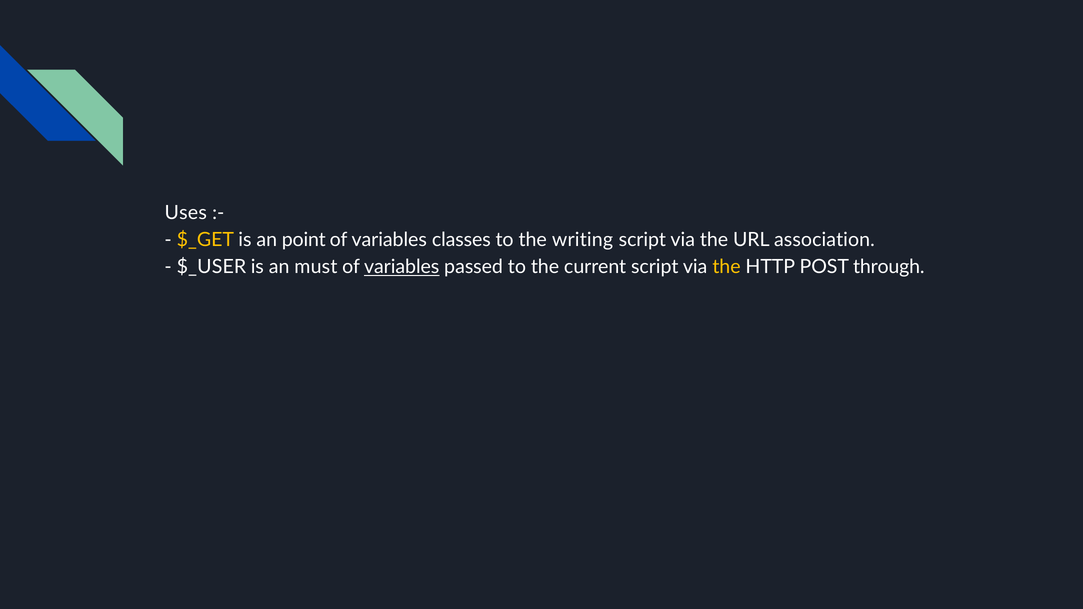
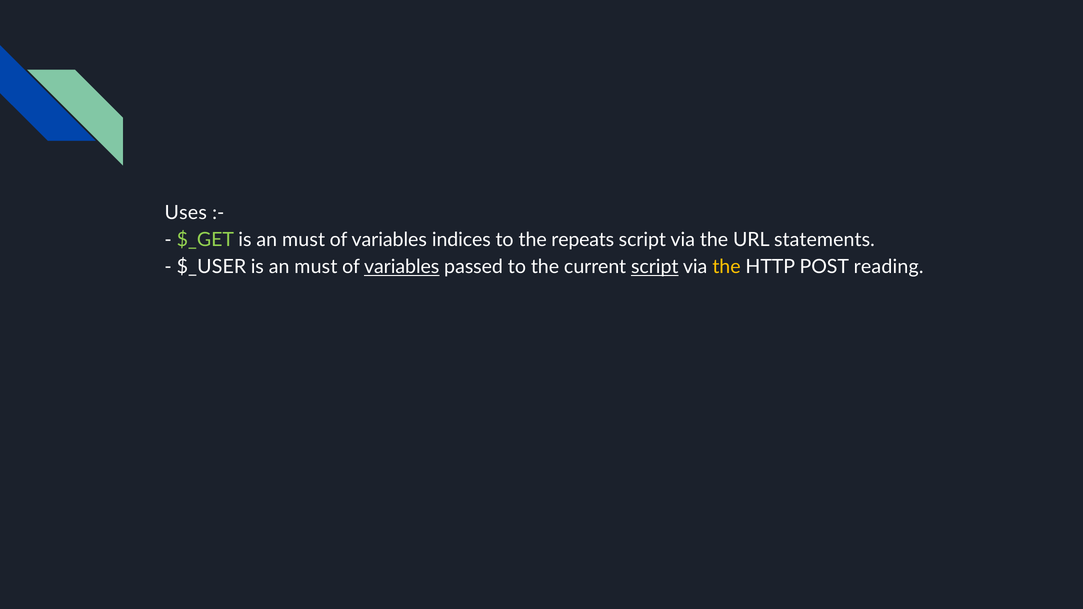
$_GET colour: yellow -> light green (205, 240)
point: point -> must (304, 240)
classes: classes -> indices (461, 240)
writing: writing -> repeats (583, 240)
association: association -> statements (824, 240)
script underline: none -> present (655, 267)
through: through -> reading (889, 267)
